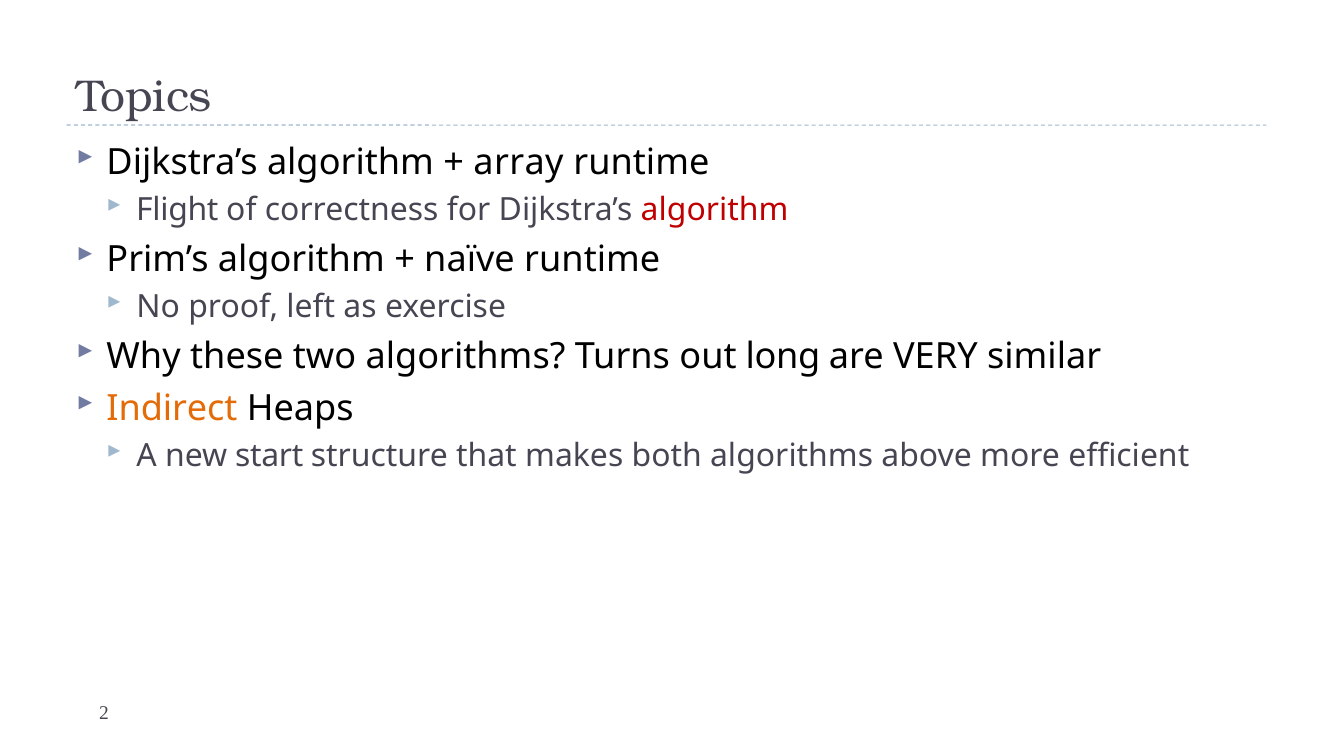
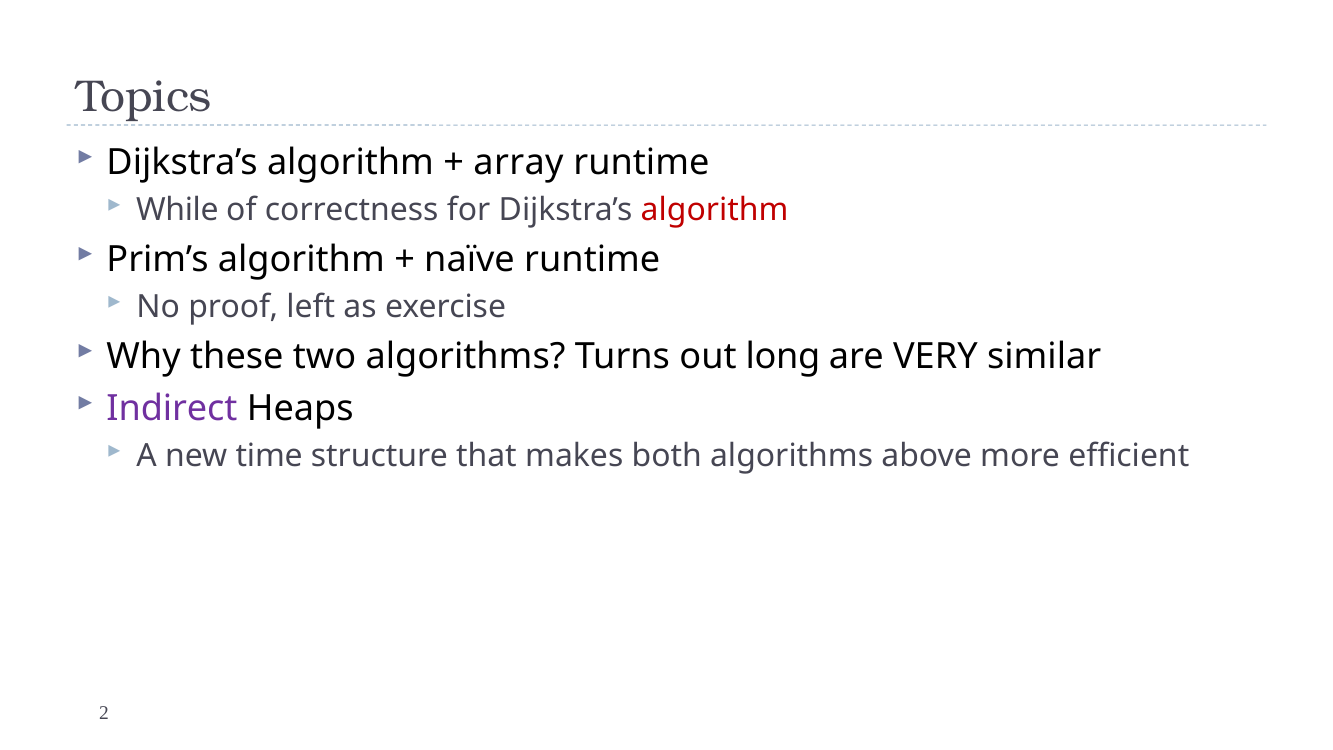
Flight: Flight -> While (177, 210)
Indirect colour: orange -> purple (172, 408)
start: start -> time (269, 456)
